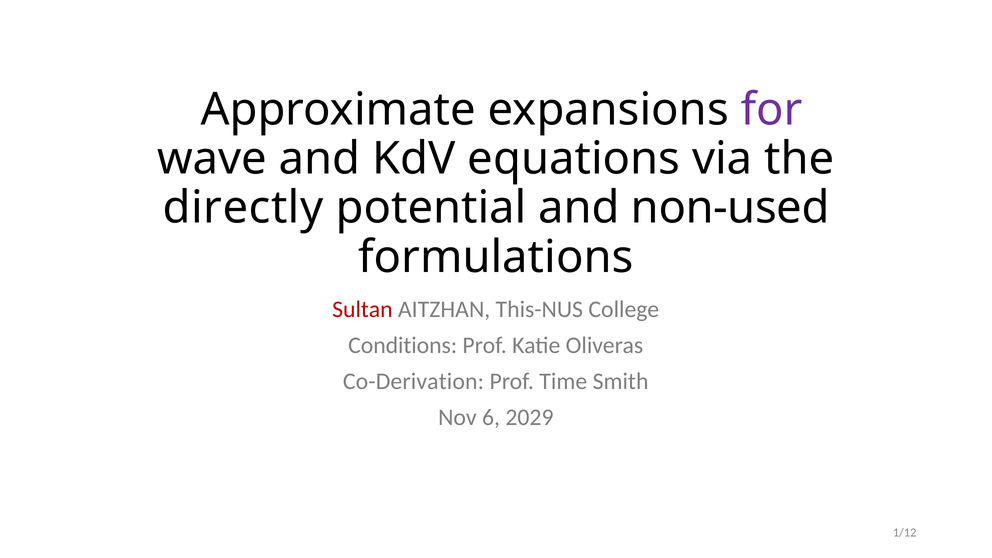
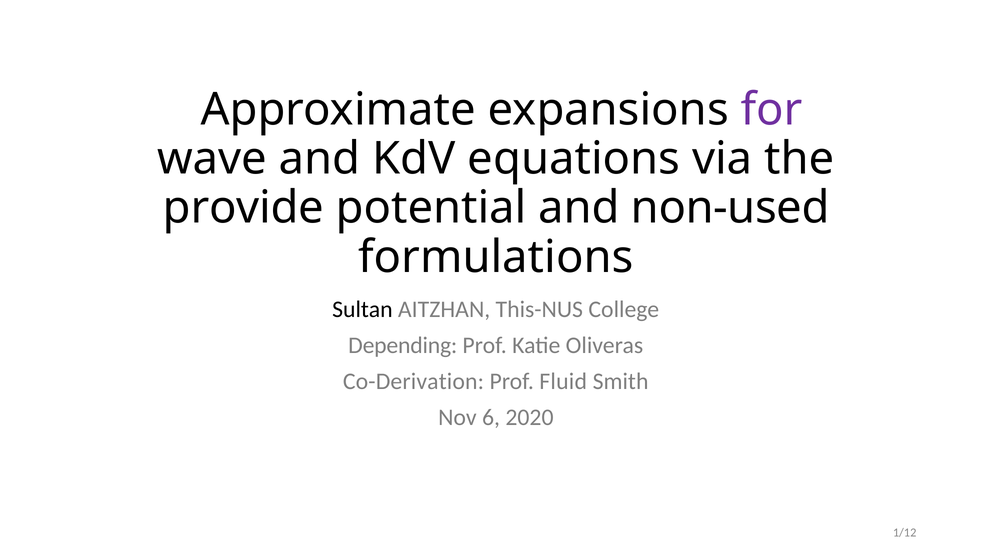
directly: directly -> provide (243, 208)
Sultan colour: red -> black (362, 310)
Conditions: Conditions -> Depending (403, 345)
Time: Time -> Fluid (563, 381)
2029: 2029 -> 2020 (529, 417)
